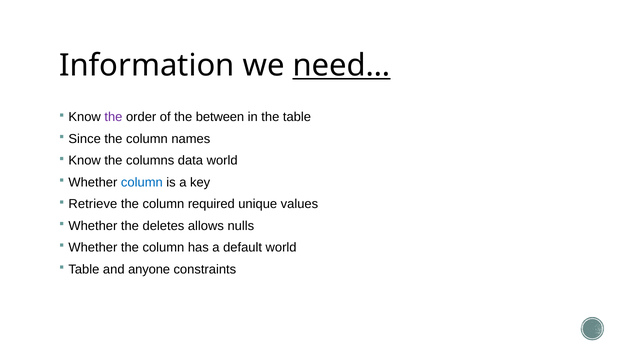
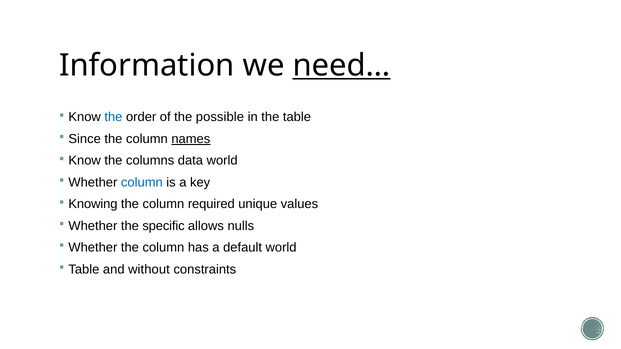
the colour: purple -> blue (113, 117)
between: between -> possible (220, 117)
names underline: none -> present (191, 139)
Retrieve: Retrieve -> Knowing (93, 204)
deletes: deletes -> specific (164, 226)
anyone: anyone -> without (149, 270)
